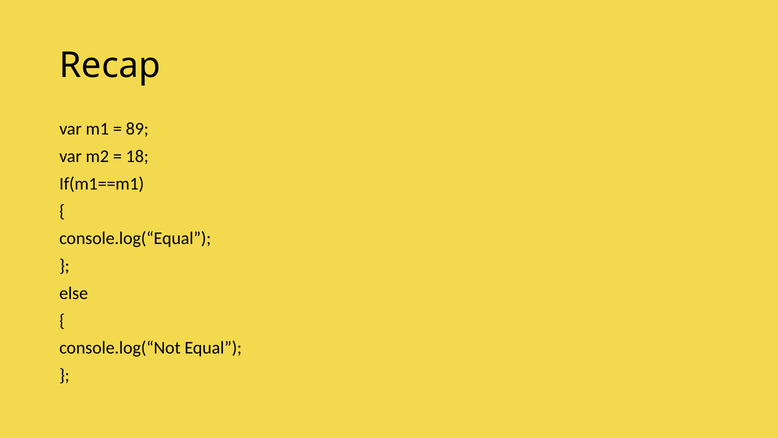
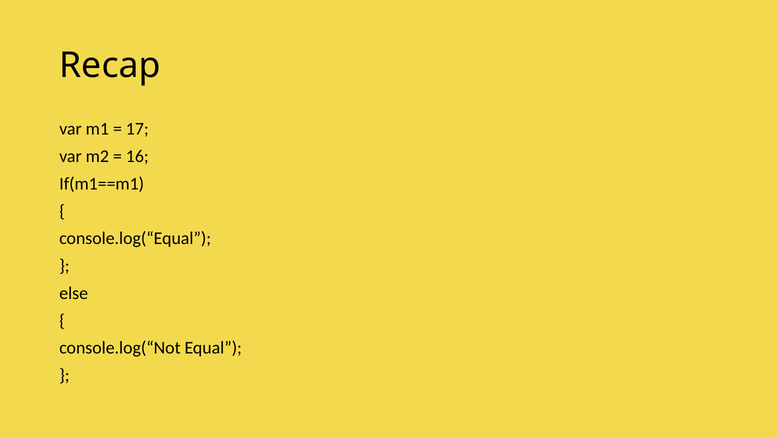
89: 89 -> 17 (137, 129)
18: 18 -> 16 (137, 156)
